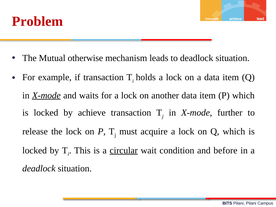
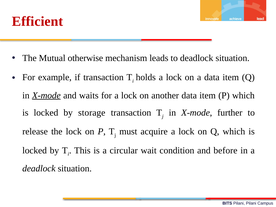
Problem: Problem -> Efficient (38, 21)
achieve: achieve -> storage (92, 113)
circular underline: present -> none (124, 150)
